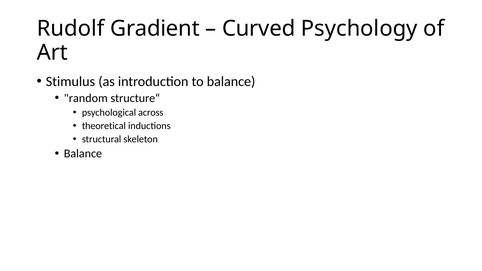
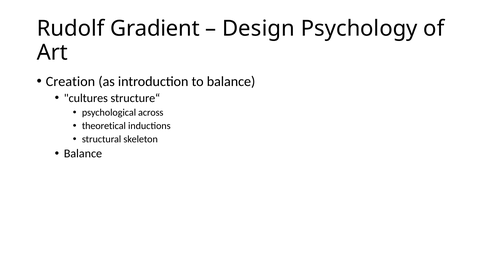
Curved: Curved -> Design (258, 29)
Stimulus: Stimulus -> Creation (70, 81)
random: random -> cultures (86, 98)
